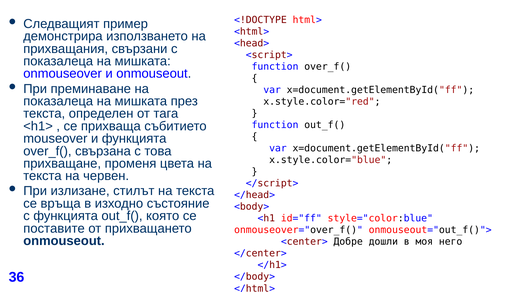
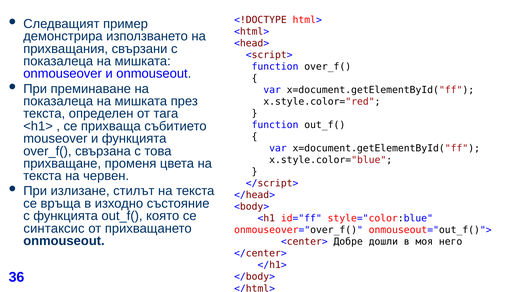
поставите: поставите -> синтаксис (54, 228)
